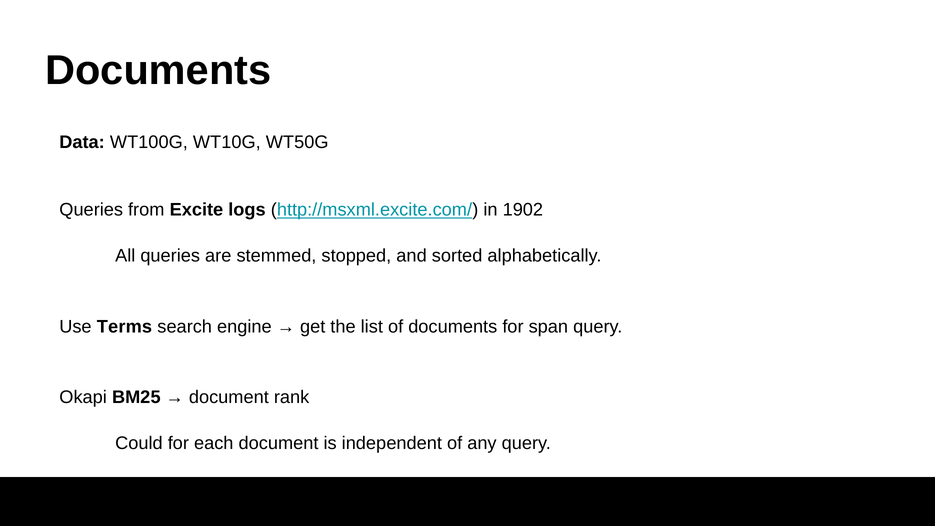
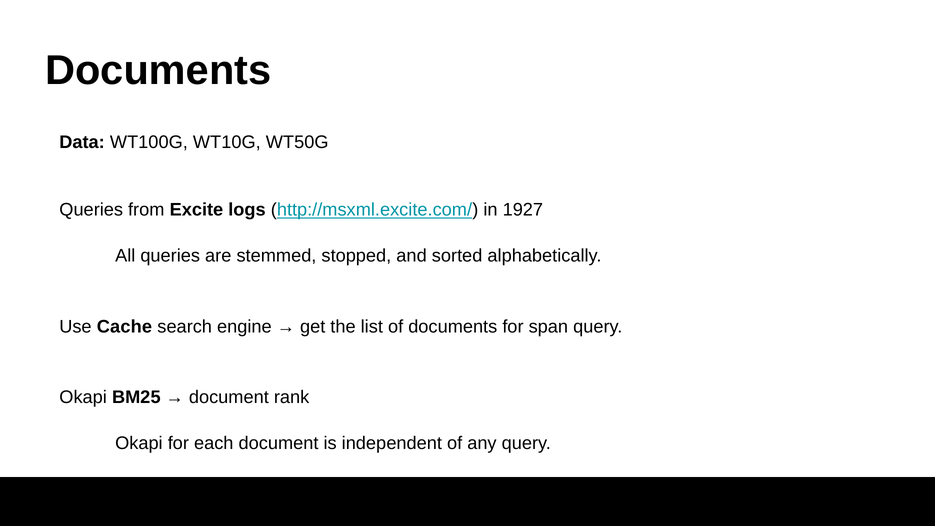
1902: 1902 -> 1927 (523, 210)
Terms: Terms -> Cache (124, 326)
Could: Could -> Okapi (139, 443)
